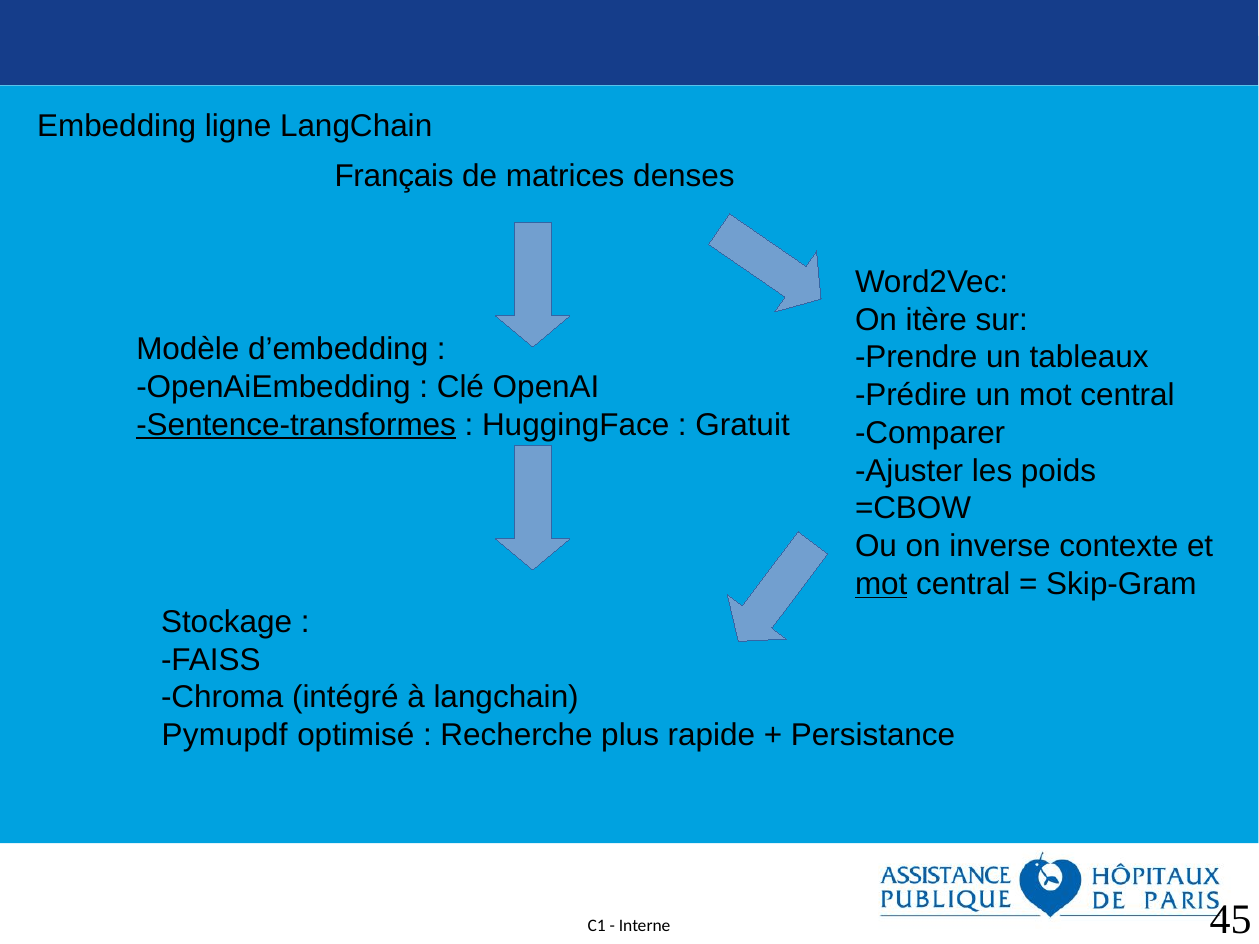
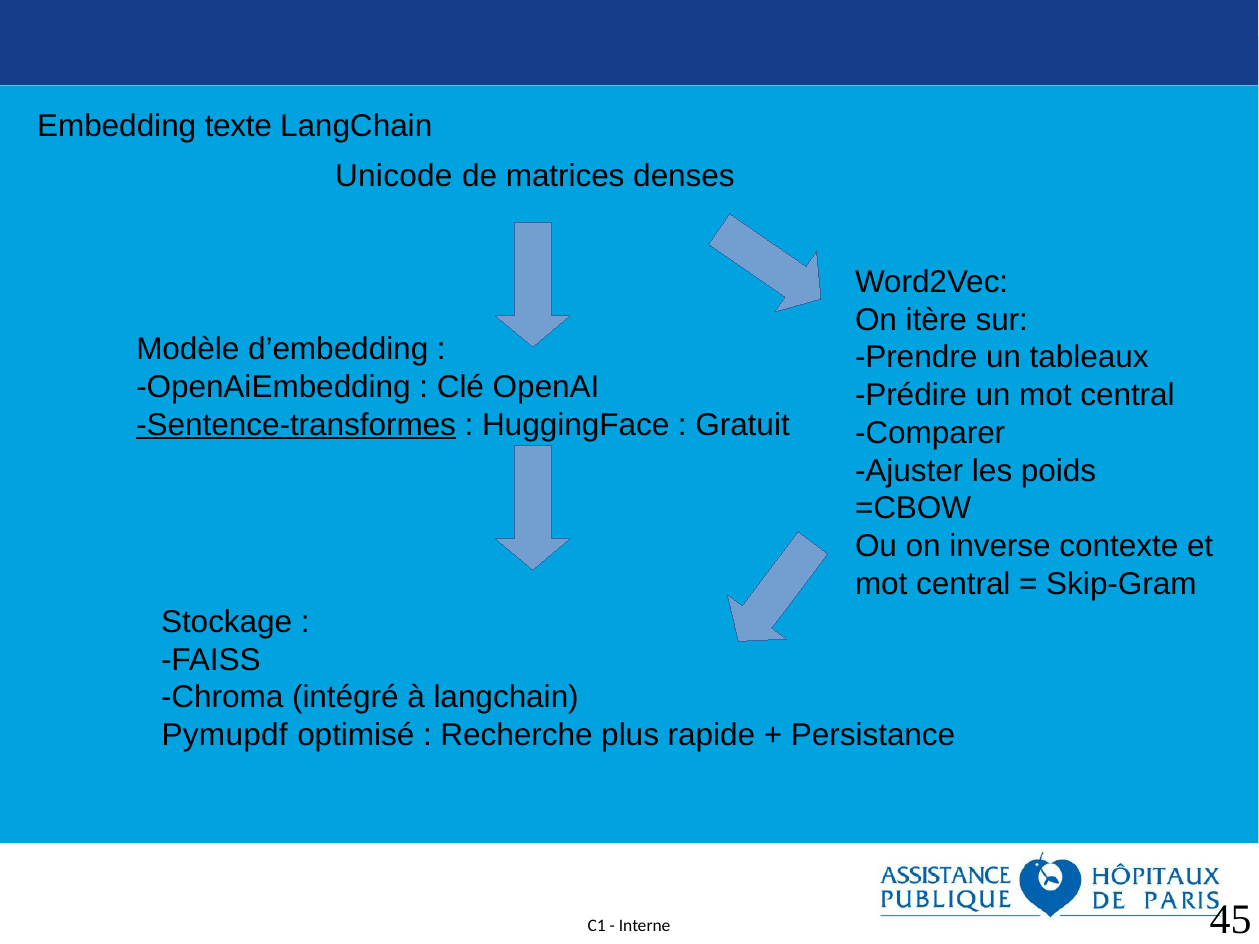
ligne: ligne -> texte (238, 126)
Français: Français -> Unicode (394, 176)
mot underline: present -> none (881, 584)
